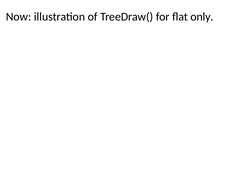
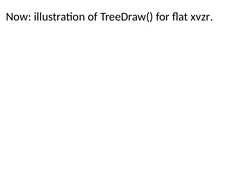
only: only -> xvzr (202, 17)
